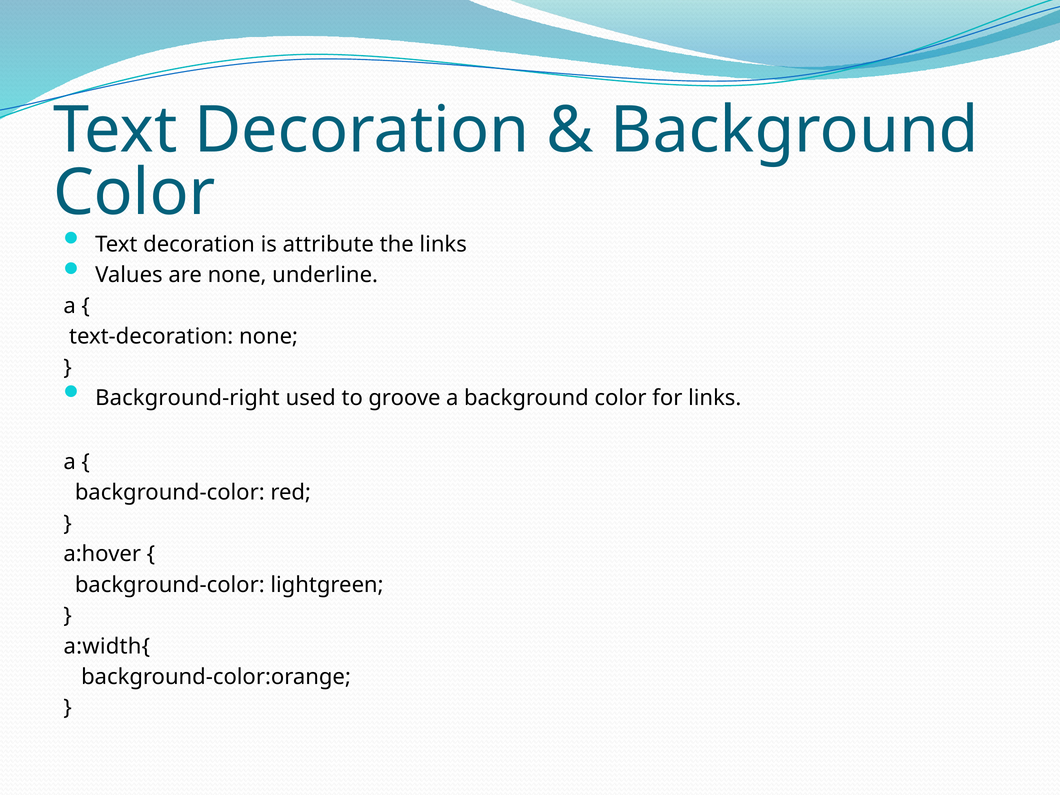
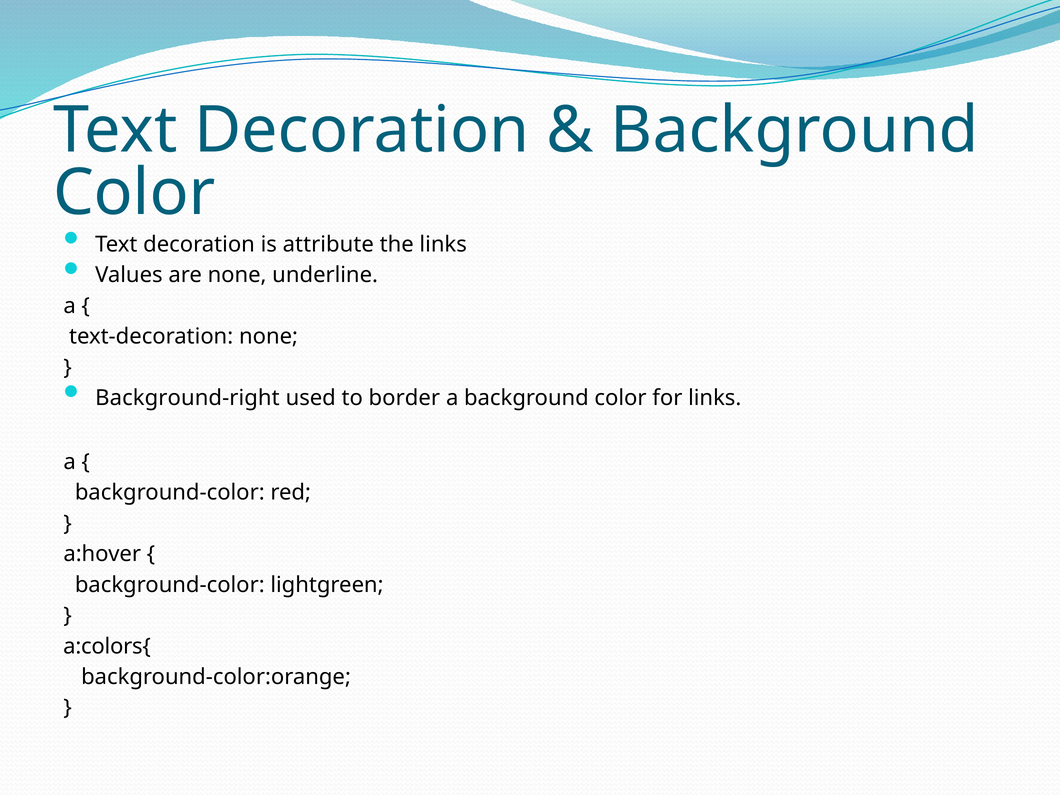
groove: groove -> border (404, 398)
a:width{: a:width{ -> a:colors{ (107, 646)
